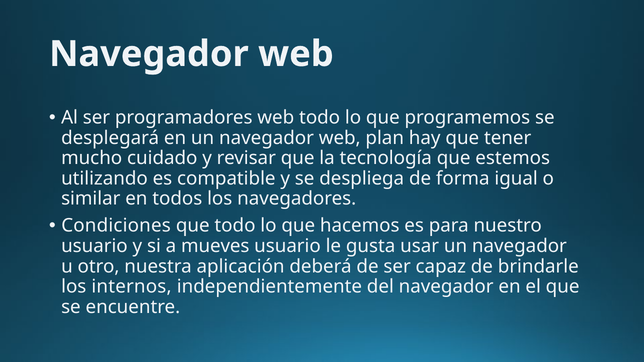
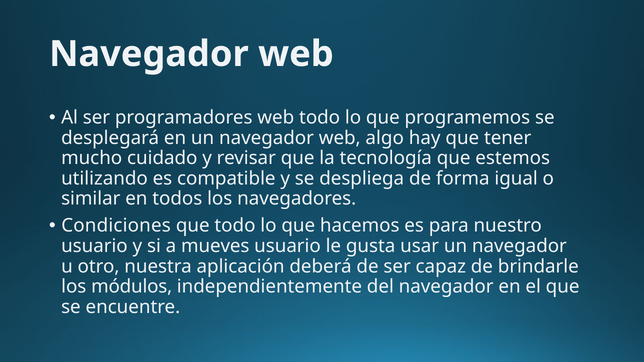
plan: plan -> algo (385, 138)
internos: internos -> módulos (132, 287)
